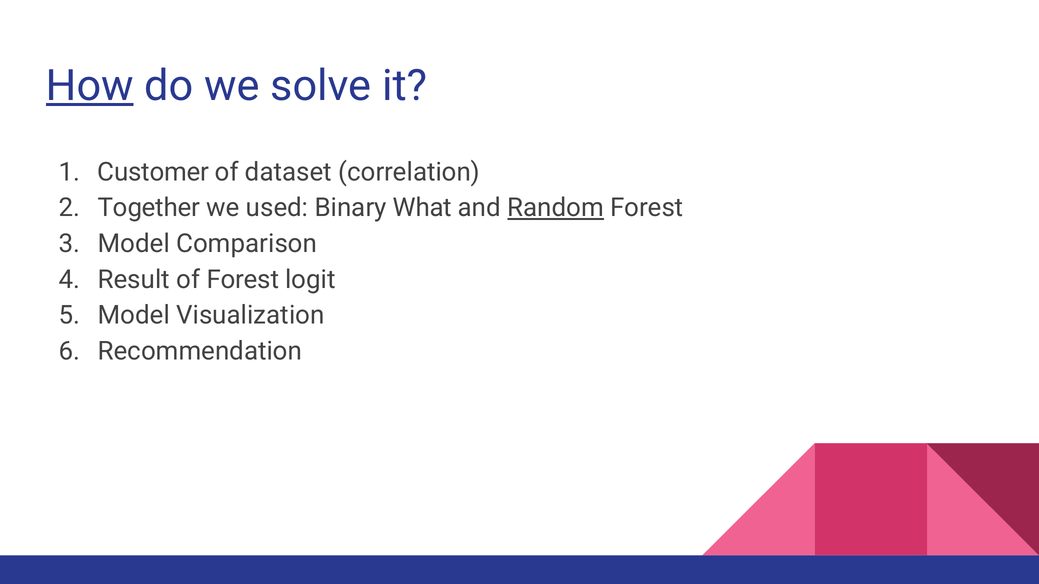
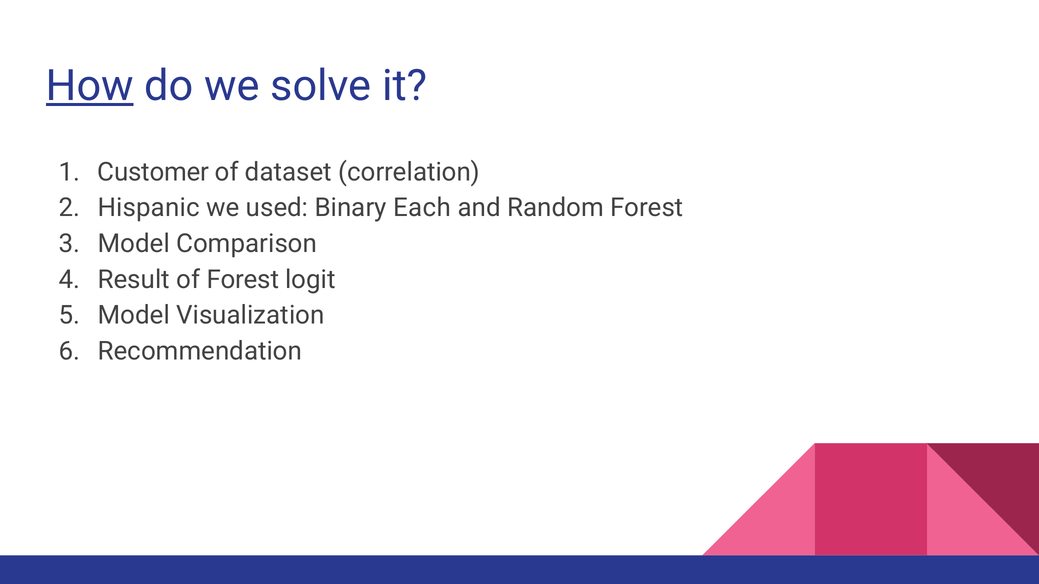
Together: Together -> Hispanic (149, 208)
What: What -> Each (422, 208)
Random underline: present -> none (556, 208)
